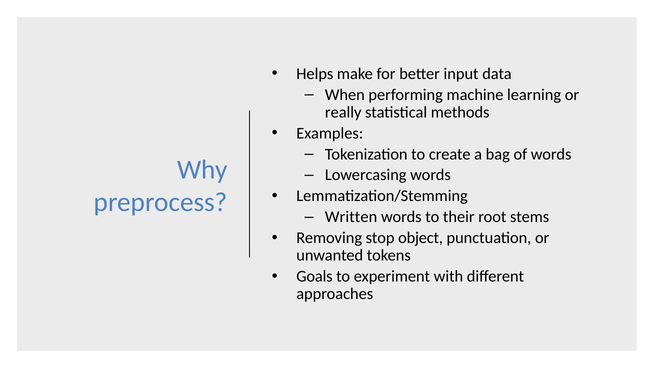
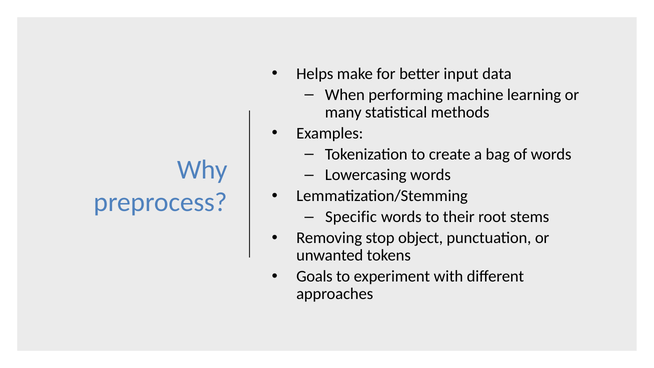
really: really -> many (343, 112)
Written: Written -> Specific (351, 217)
